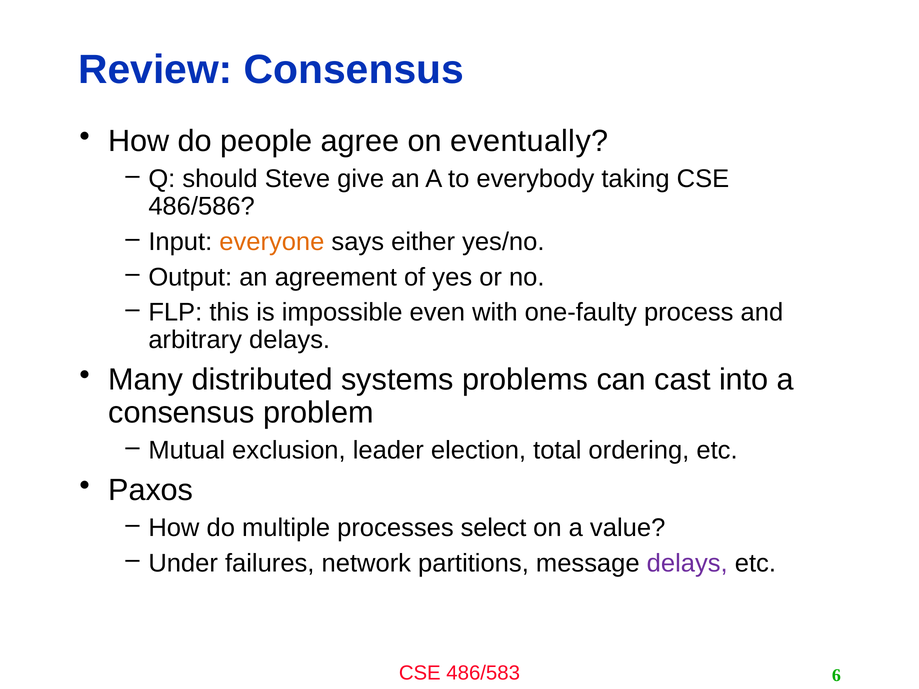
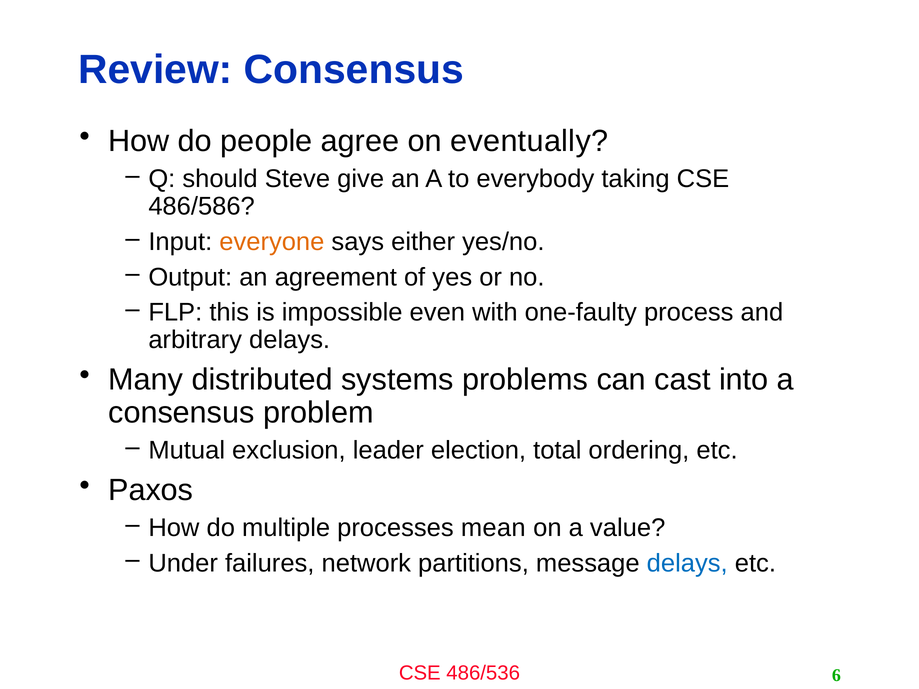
select: select -> mean (493, 528)
delays colour: purple -> blue (687, 563)
486/583: 486/583 -> 486/536 (483, 673)
